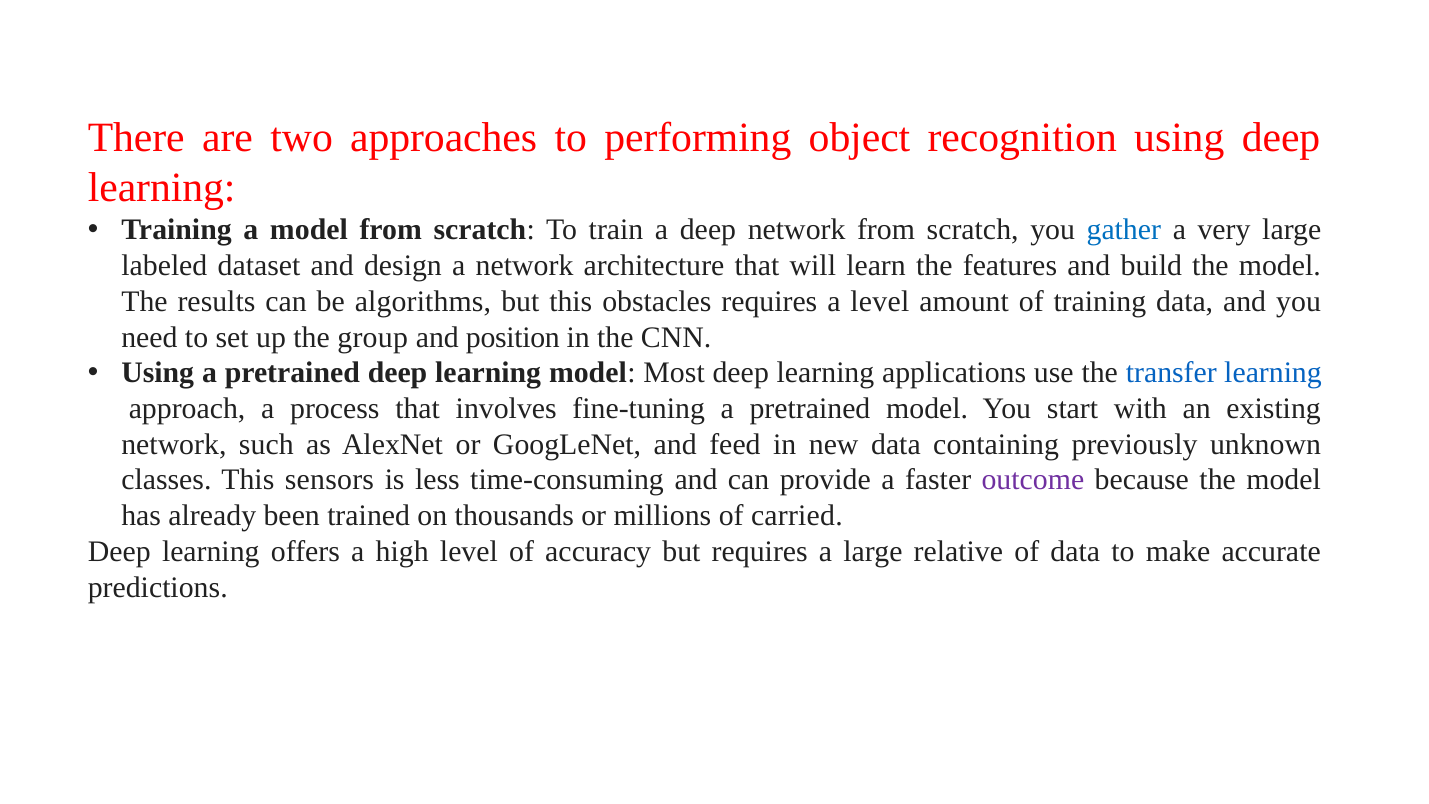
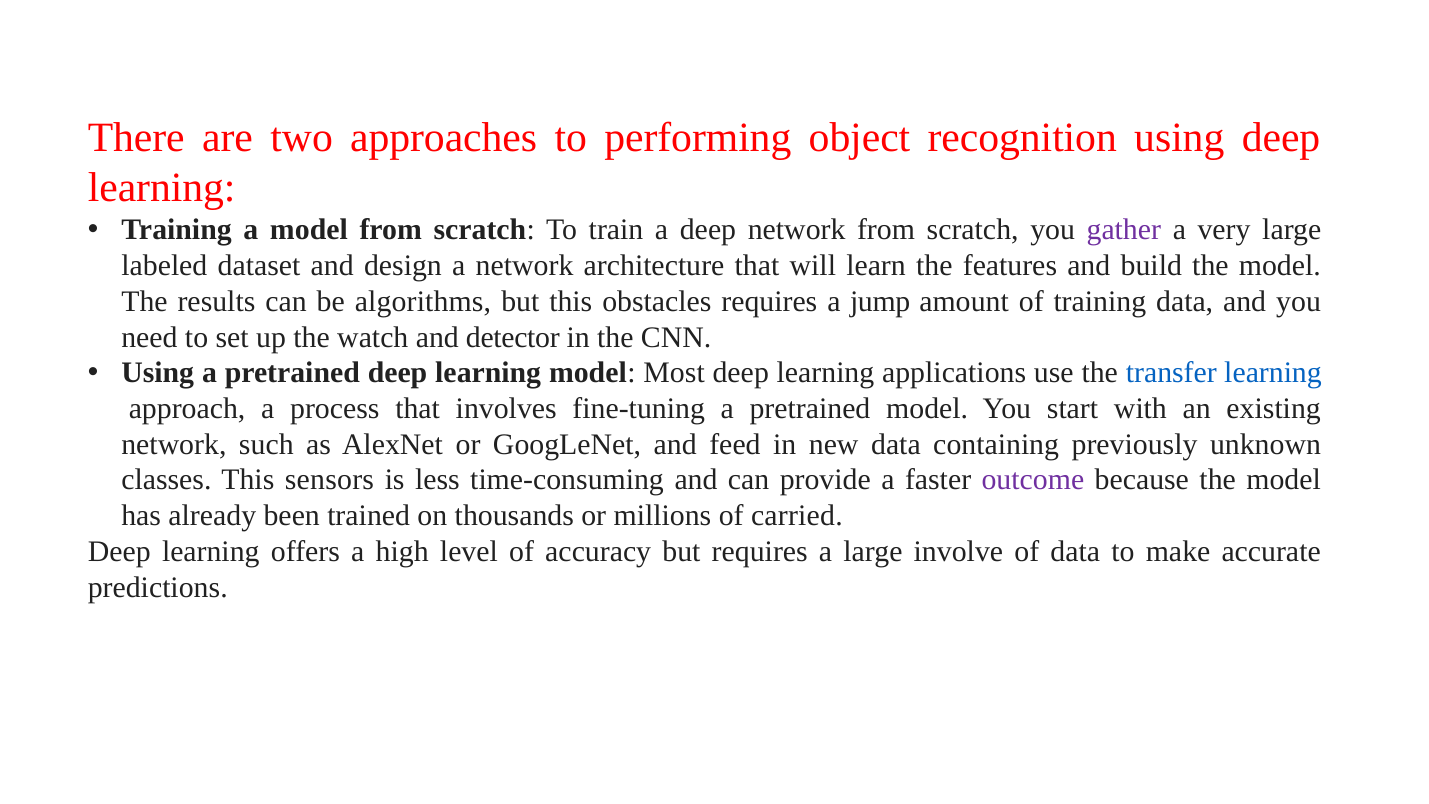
gather colour: blue -> purple (1124, 230)
a level: level -> jump (880, 301)
group: group -> watch (373, 337)
position: position -> detector (513, 337)
relative: relative -> involve (958, 552)
